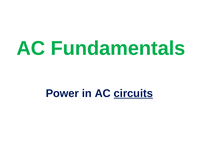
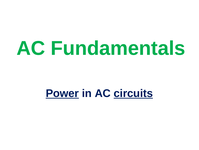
Power underline: none -> present (62, 93)
